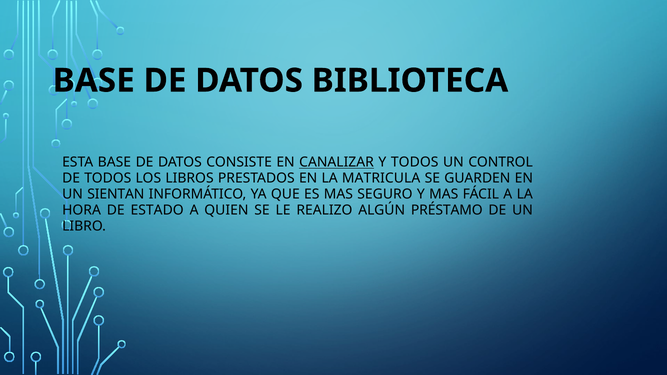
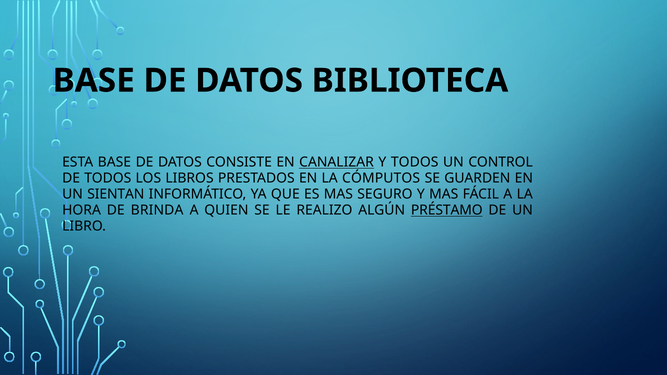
MATRICULA: MATRICULA -> CÓMPUTOS (381, 178)
ESTADO: ESTADO -> BRINDA (157, 210)
PRÉSTAMO underline: none -> present (447, 210)
